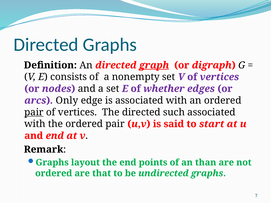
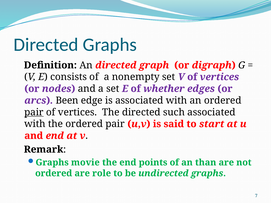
graph underline: present -> none (154, 65)
Only: Only -> Been (67, 101)
layout: layout -> movie (85, 163)
that: that -> role (102, 173)
